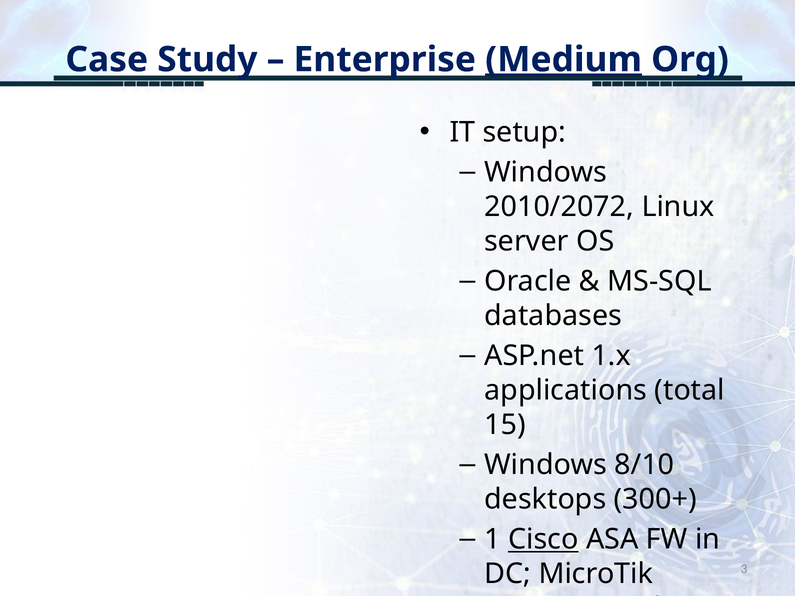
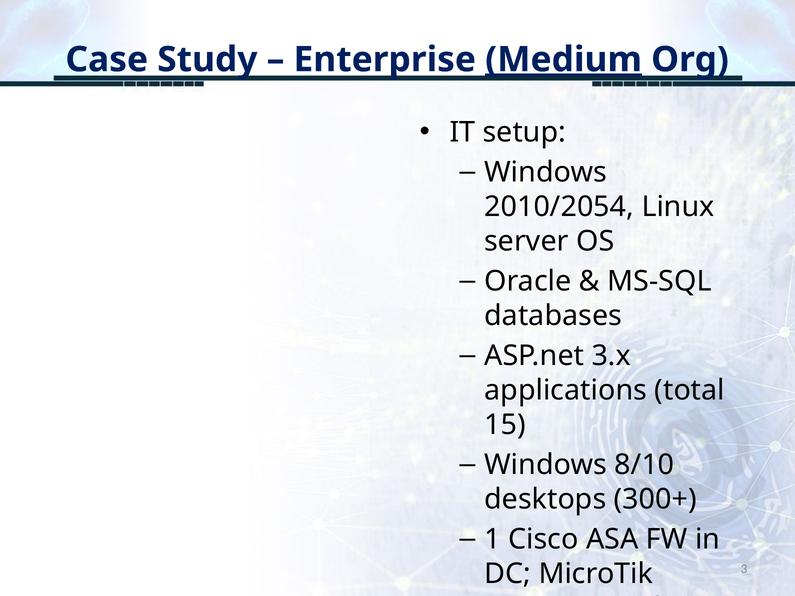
2010/2072: 2010/2072 -> 2010/2054 (559, 207)
1.x: 1.x -> 3.x (611, 356)
Cisco underline: present -> none (543, 540)
